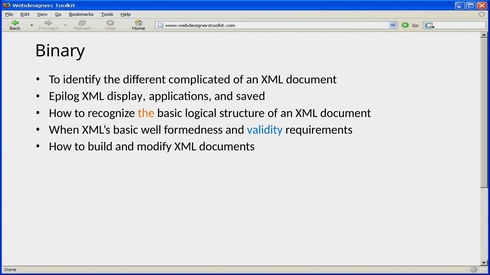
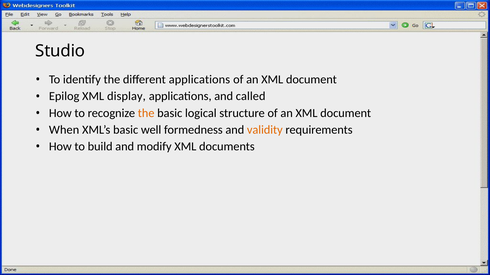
Binary: Binary -> Studio (60, 51)
different complicated: complicated -> applications (199, 80)
saved: saved -> called (251, 96)
validity colour: blue -> orange (265, 130)
